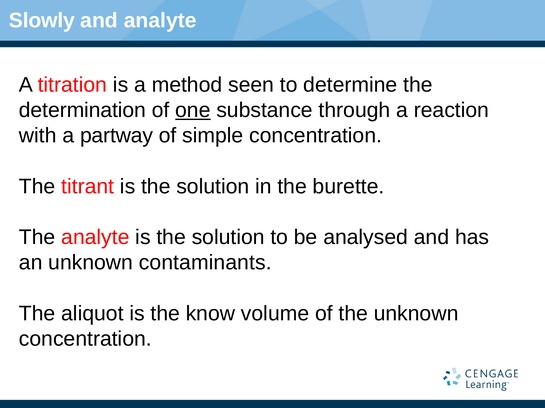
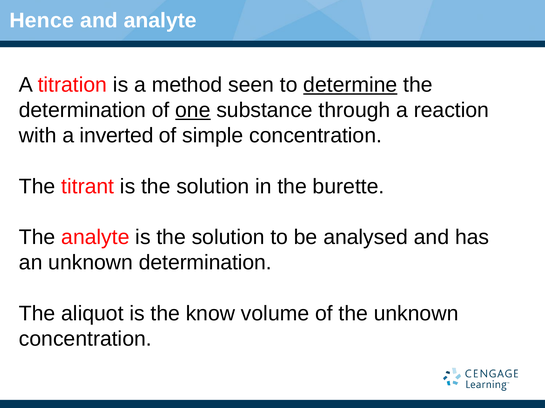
Slowly: Slowly -> Hence (42, 21)
determine underline: none -> present (350, 85)
partway: partway -> inverted (117, 136)
unknown contaminants: contaminants -> determination (205, 263)
